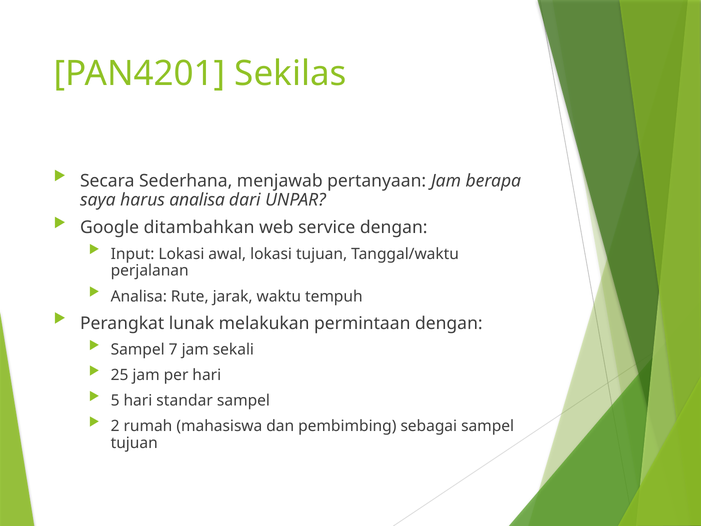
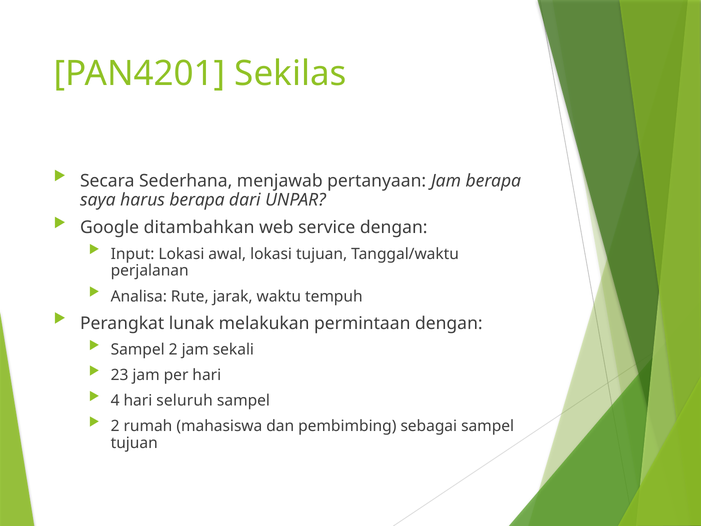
harus analisa: analisa -> berapa (197, 200)
Sampel 7: 7 -> 2 (173, 349)
25: 25 -> 23 (120, 375)
5: 5 -> 4 (115, 401)
standar: standar -> seluruh (185, 401)
